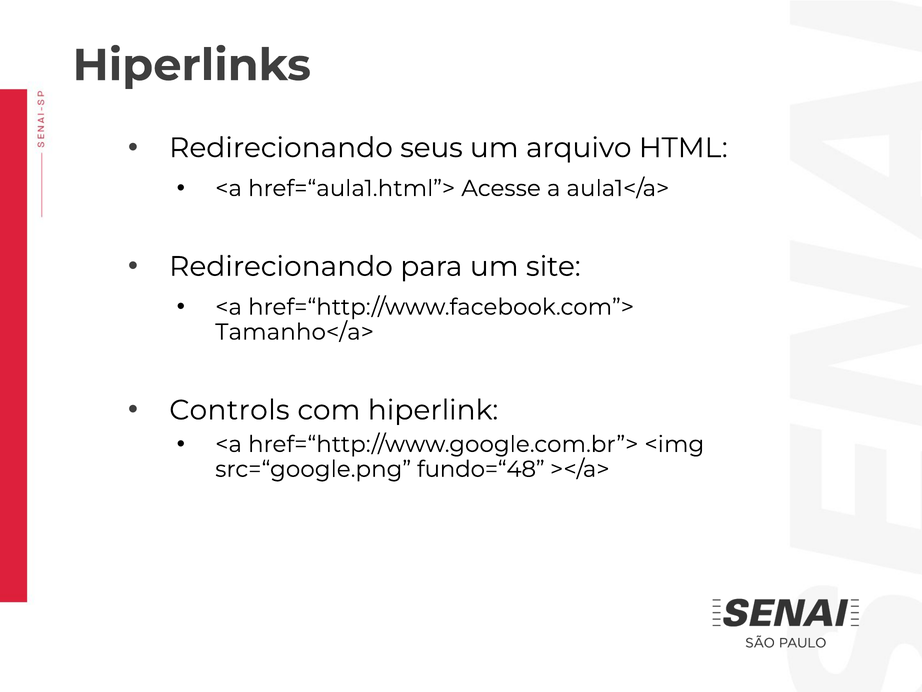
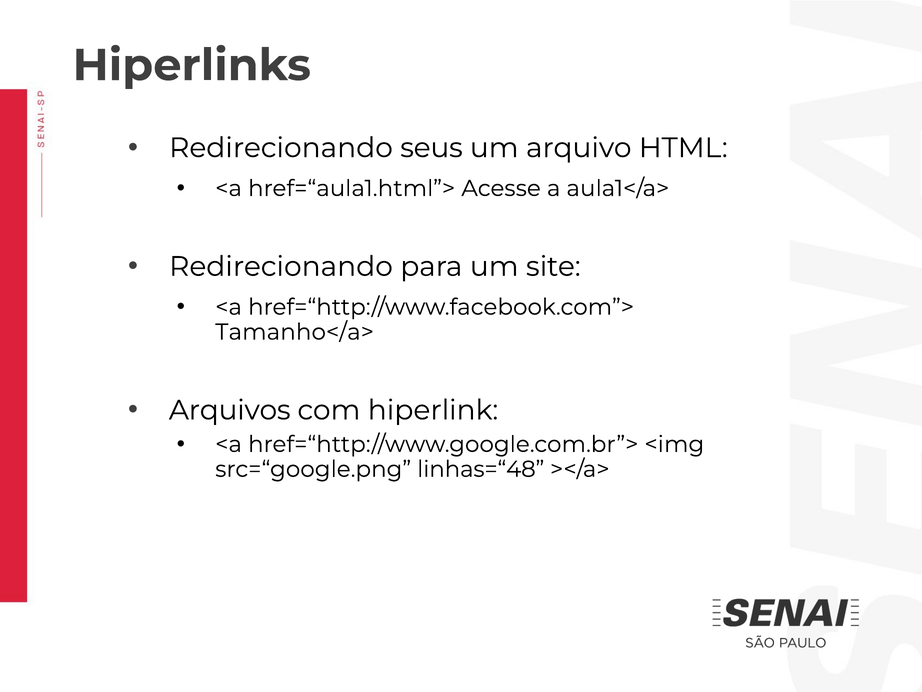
Controls: Controls -> Arquivos (230, 410)
fundo=“48: fundo=“48 -> linhas=“48 (481, 469)
